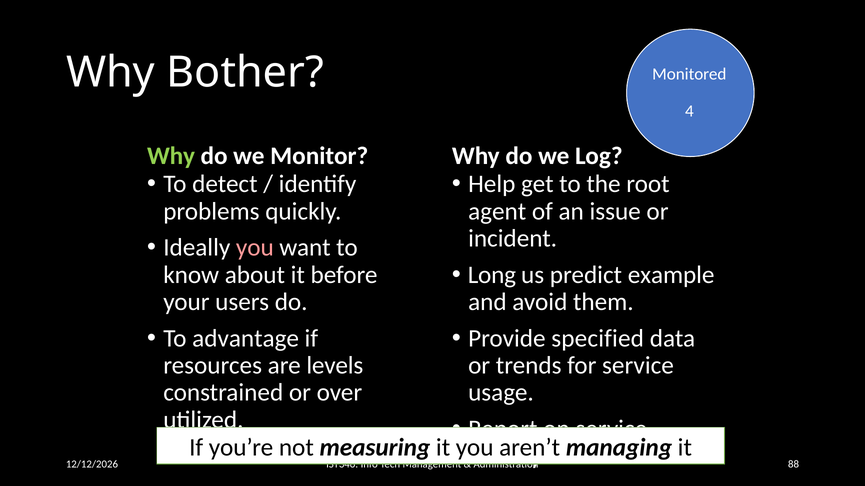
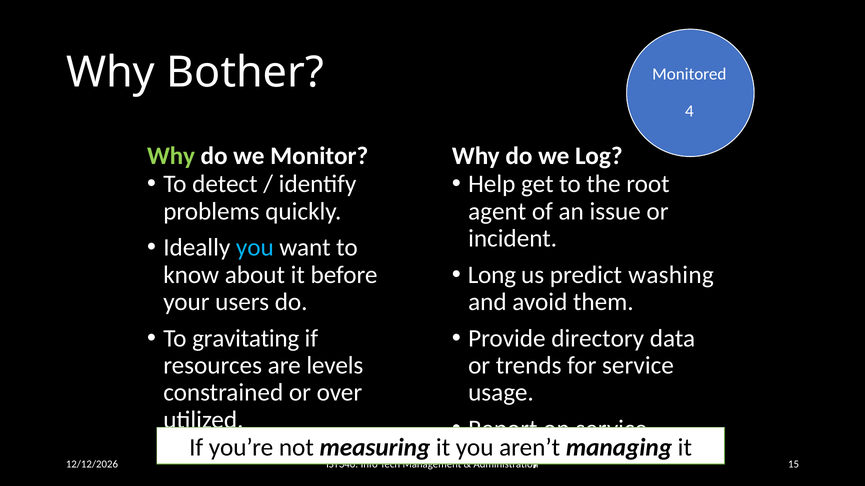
you colour: pink -> light blue (255, 248)
example: example -> washing (671, 275)
advantage: advantage -> gravitating (246, 339)
specified: specified -> directory (598, 339)
88: 88 -> 15 (794, 465)
